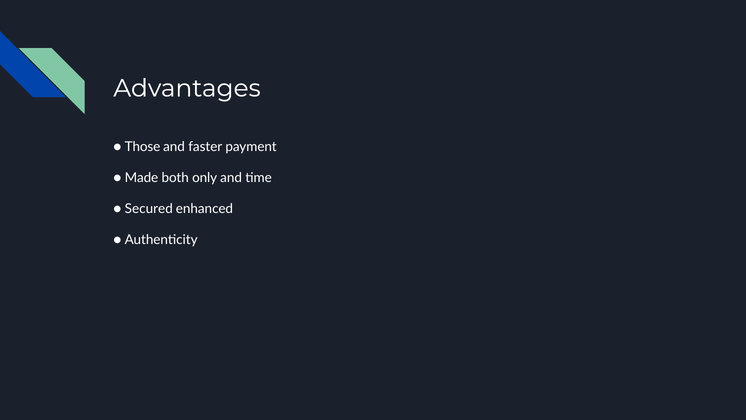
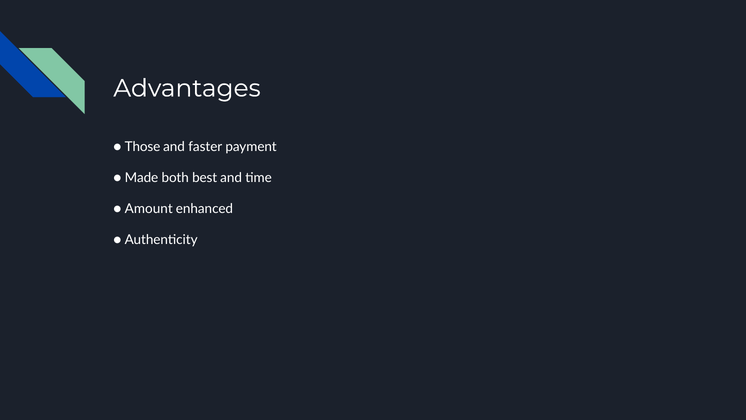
only: only -> best (205, 178)
Secured: Secured -> Amount (149, 209)
